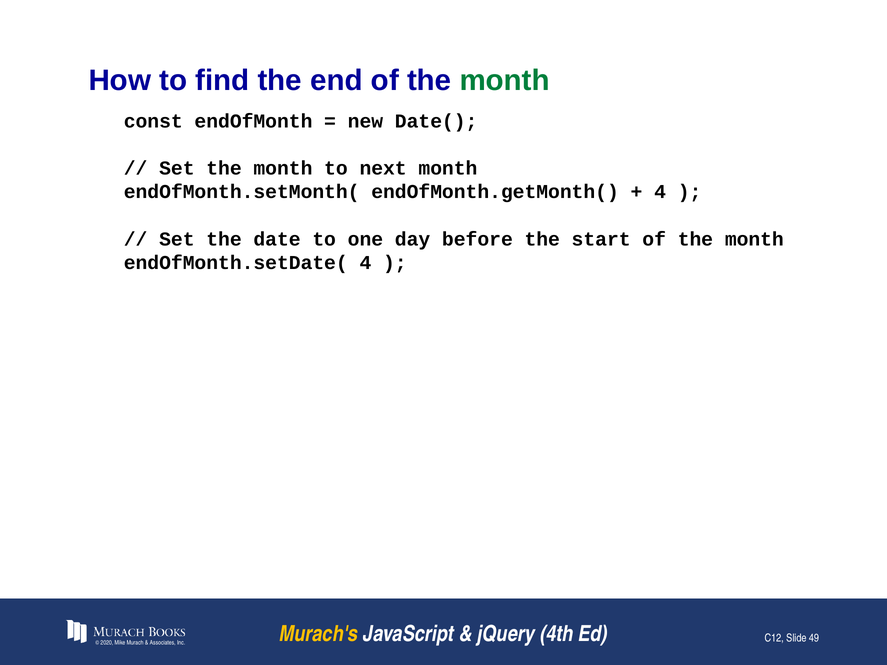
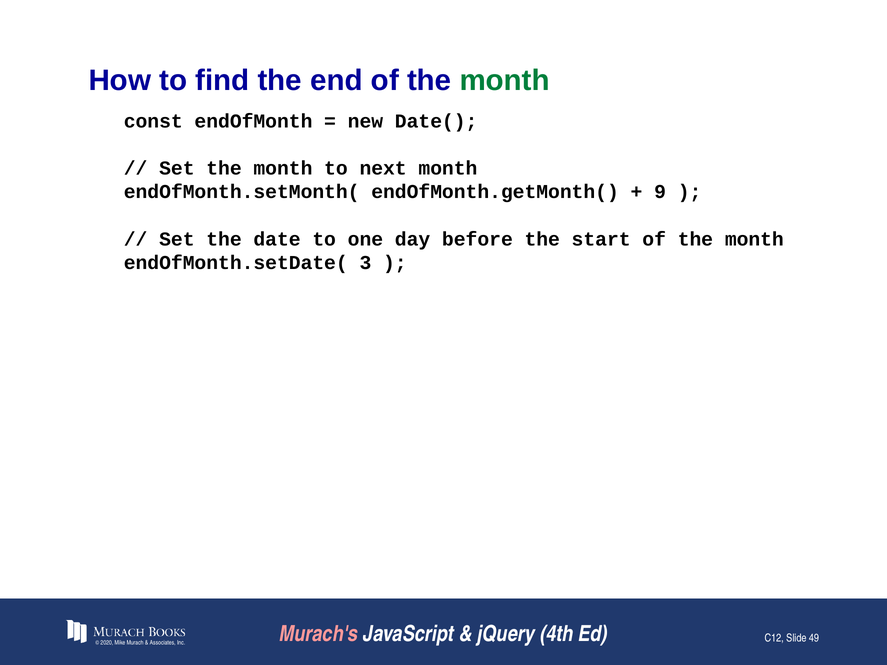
4: 4 -> 9 (660, 192)
endOfMonth.setDate( 4: 4 -> 3 (365, 263)
Murach's colour: yellow -> pink (319, 634)
